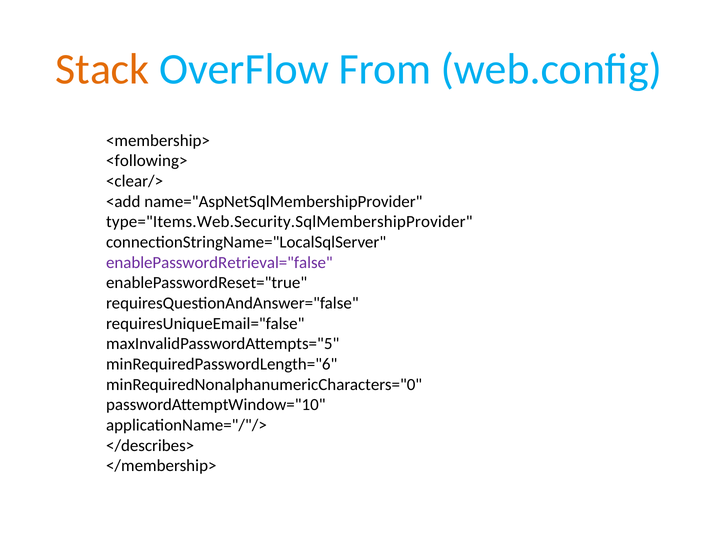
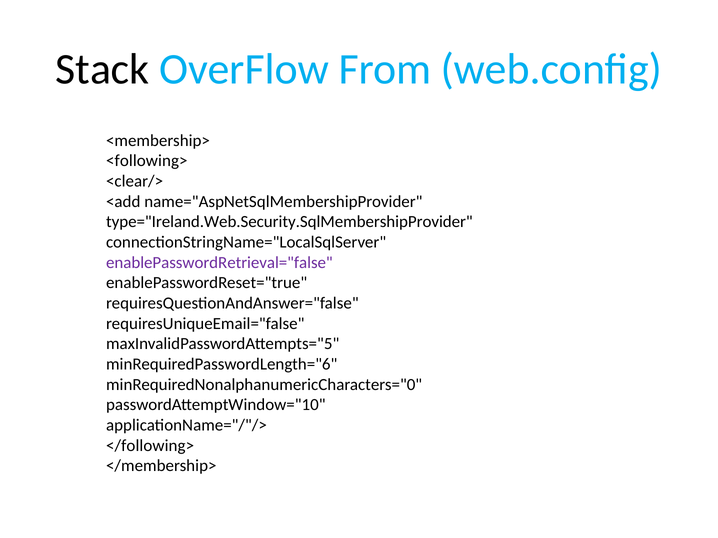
Stack colour: orange -> black (102, 70)
type="Items.Web.Security.SqlMembershipProvider: type="Items.Web.Security.SqlMembershipProvider -> type="Ireland.Web.Security.SqlMembershipProvider (289, 222)
</describes>: </describes> -> </following> (150, 446)
